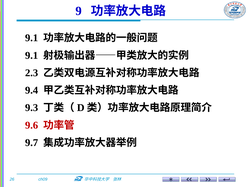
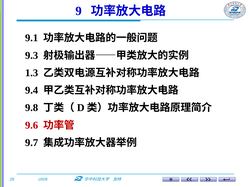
9.1: 9.1 -> 9.3 (32, 56)
2.3: 2.3 -> 1.3 (32, 73)
9.3: 9.3 -> 9.8 (32, 108)
